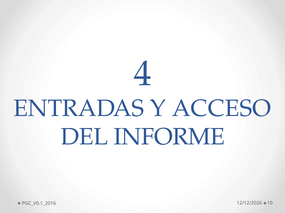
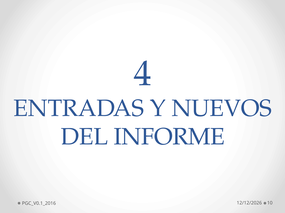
ACCESO: ACCESO -> NUEVOS (222, 109)
